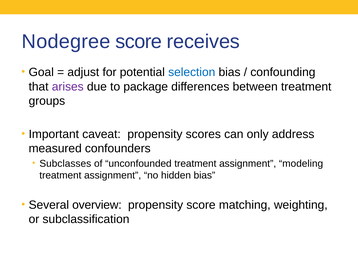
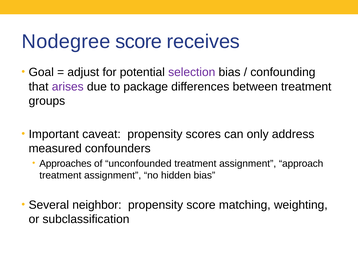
selection colour: blue -> purple (192, 72)
Subclasses: Subclasses -> Approaches (65, 164)
modeling: modeling -> approach (301, 164)
overview: overview -> neighbor (97, 205)
